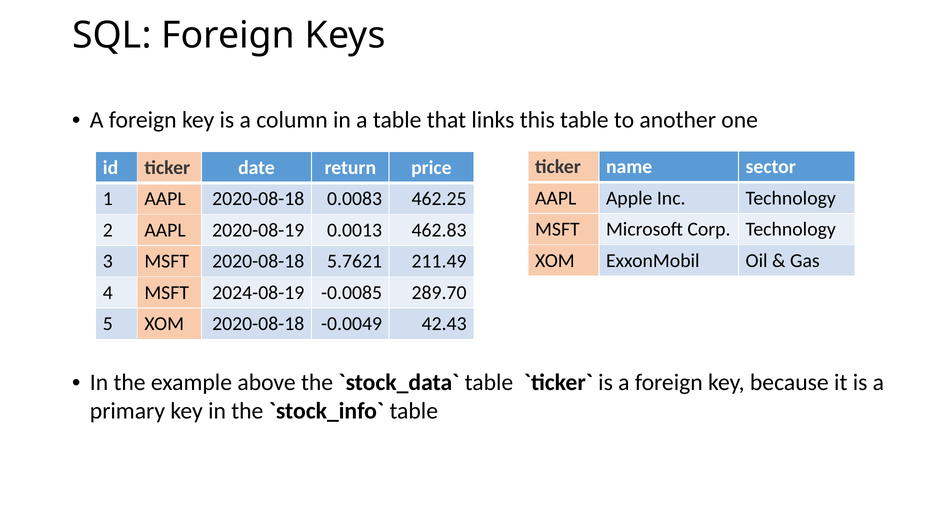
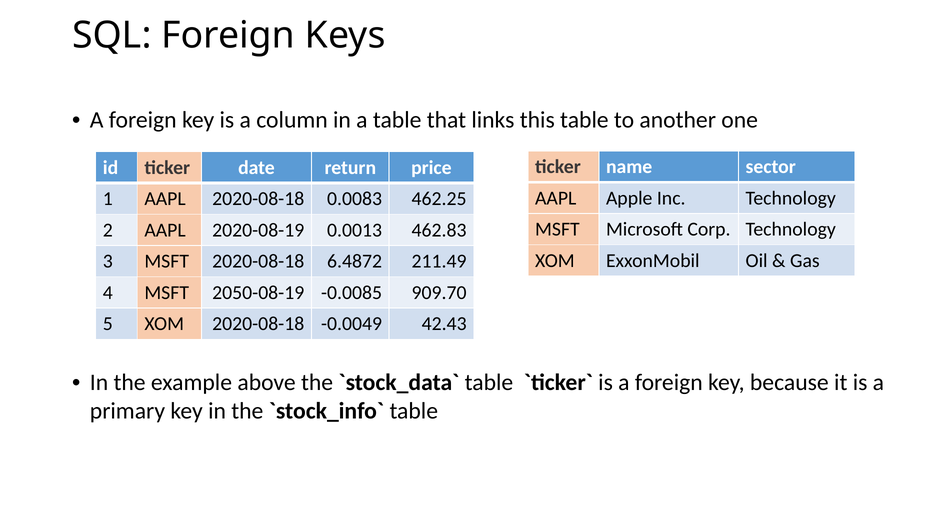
5.7621: 5.7621 -> 6.4872 (355, 261)
2024-08-19: 2024-08-19 -> 2050-08-19 (258, 293)
289.70: 289.70 -> 909.70 (439, 293)
